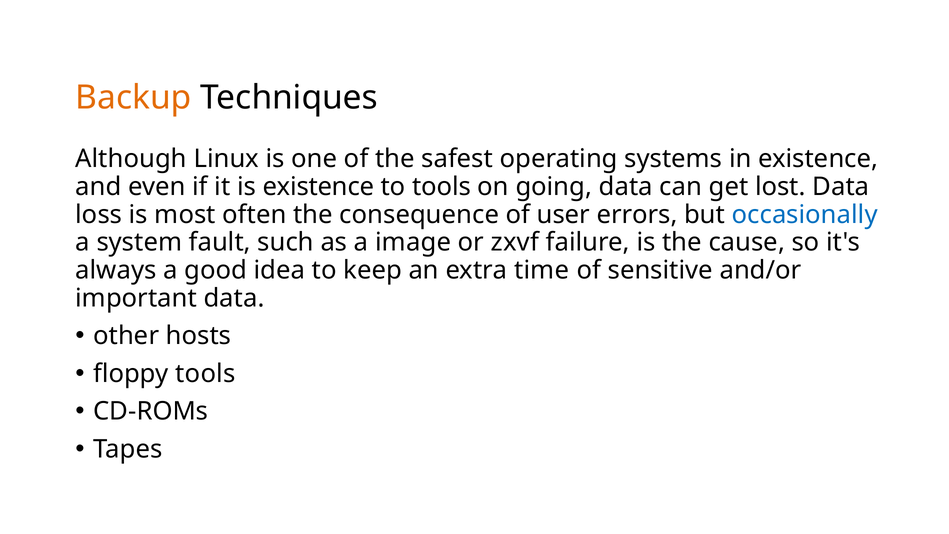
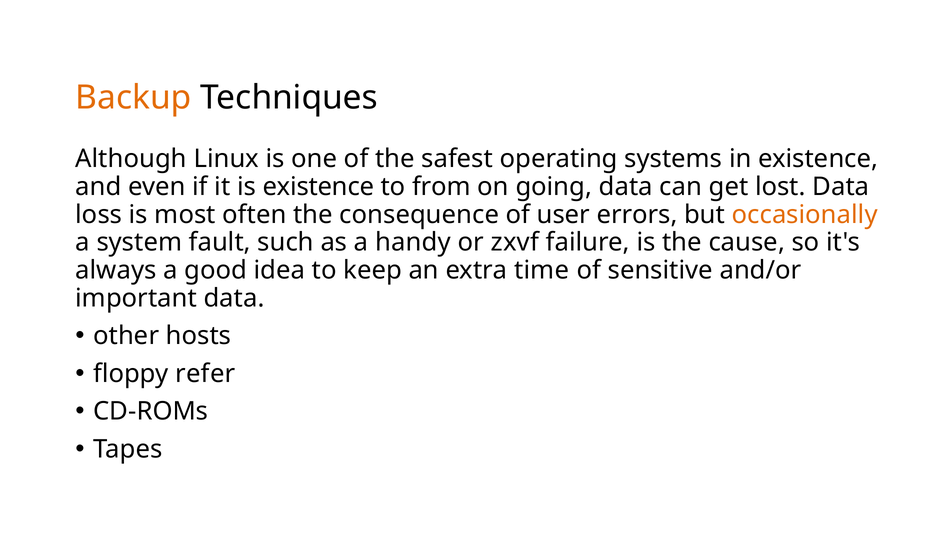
to tools: tools -> from (441, 187)
occasionally colour: blue -> orange (805, 215)
image: image -> handy (413, 242)
floppy tools: tools -> refer (205, 374)
